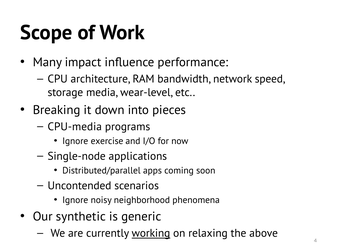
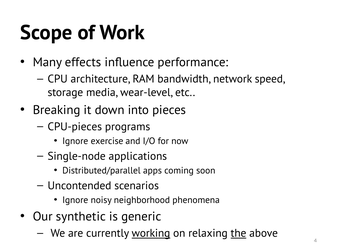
impact: impact -> effects (83, 62)
CPU-media: CPU-media -> CPU-pieces (75, 127)
the underline: none -> present (238, 234)
